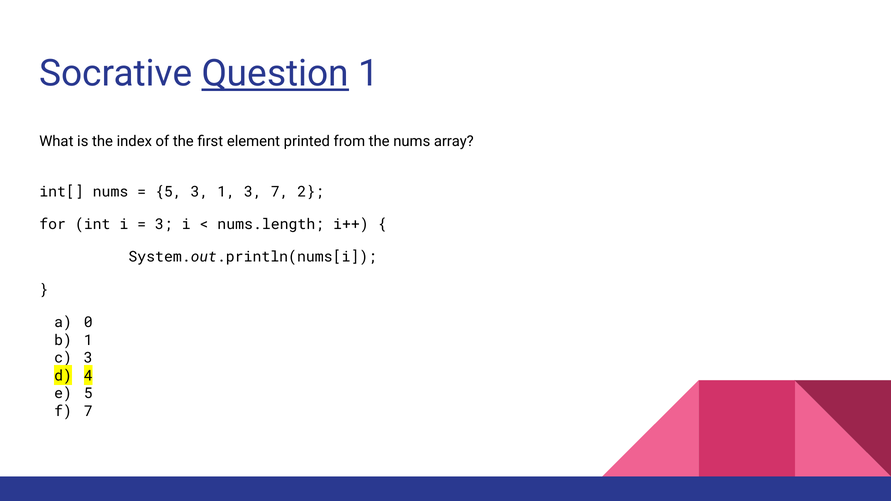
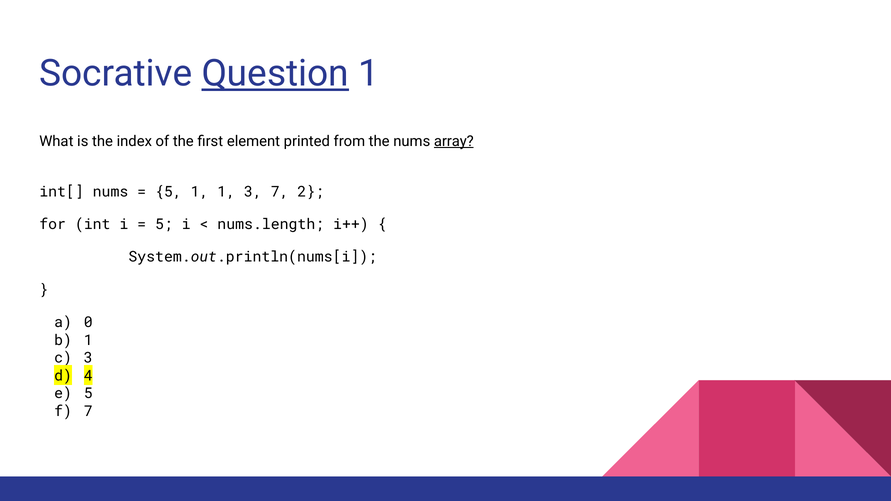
array underline: none -> present (454, 141)
5 3: 3 -> 1 (200, 192)
3: 3 -> 5 (164, 224)
